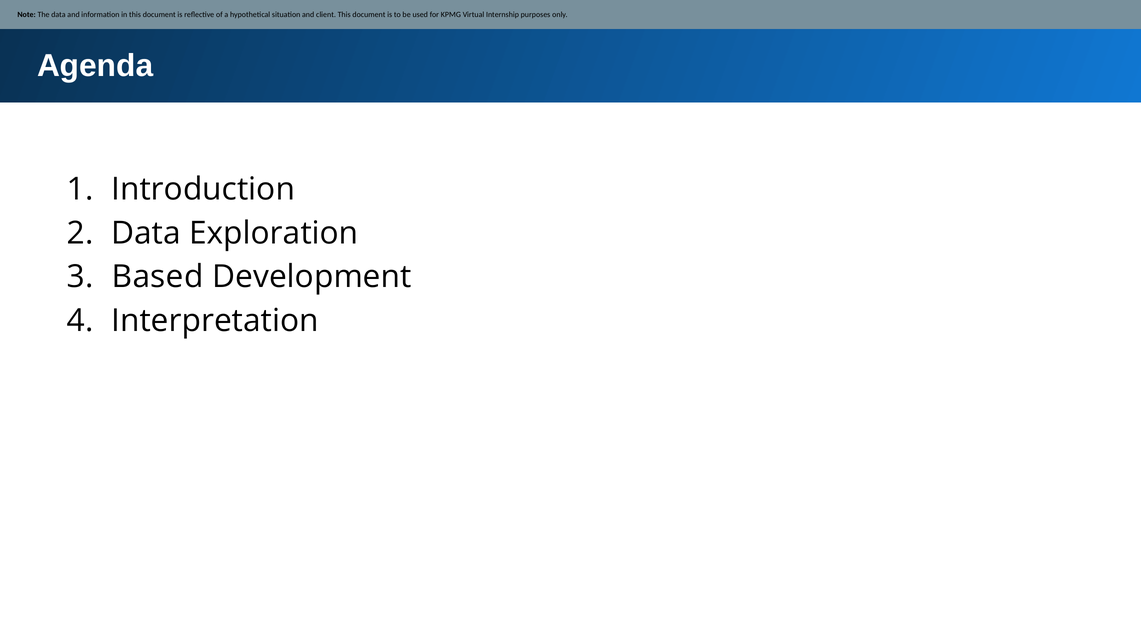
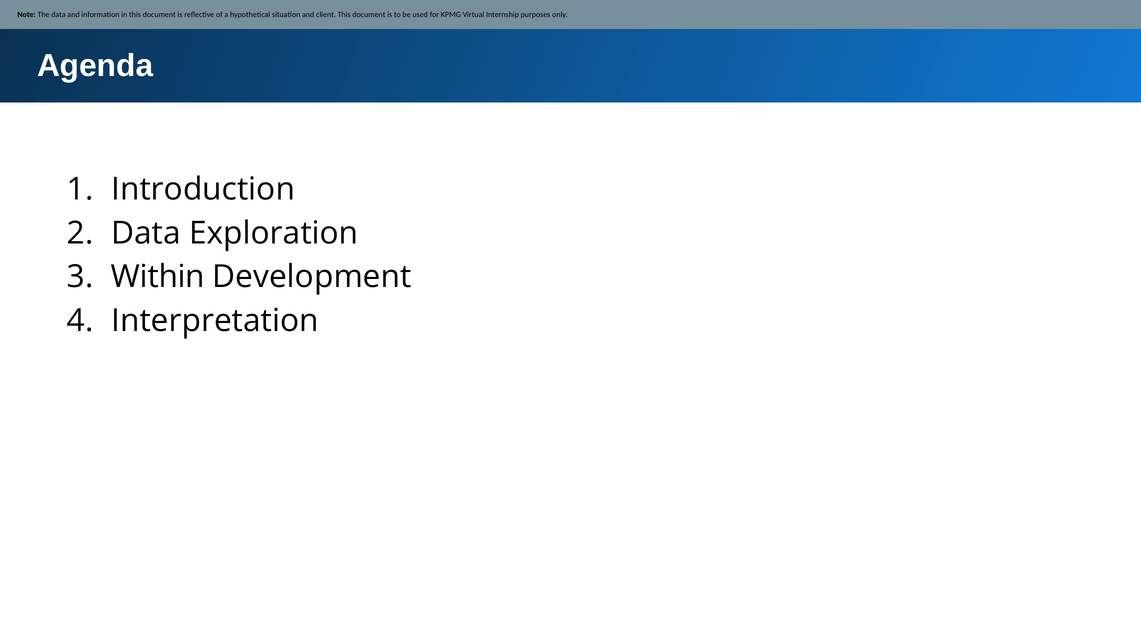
Based: Based -> Within (158, 277)
